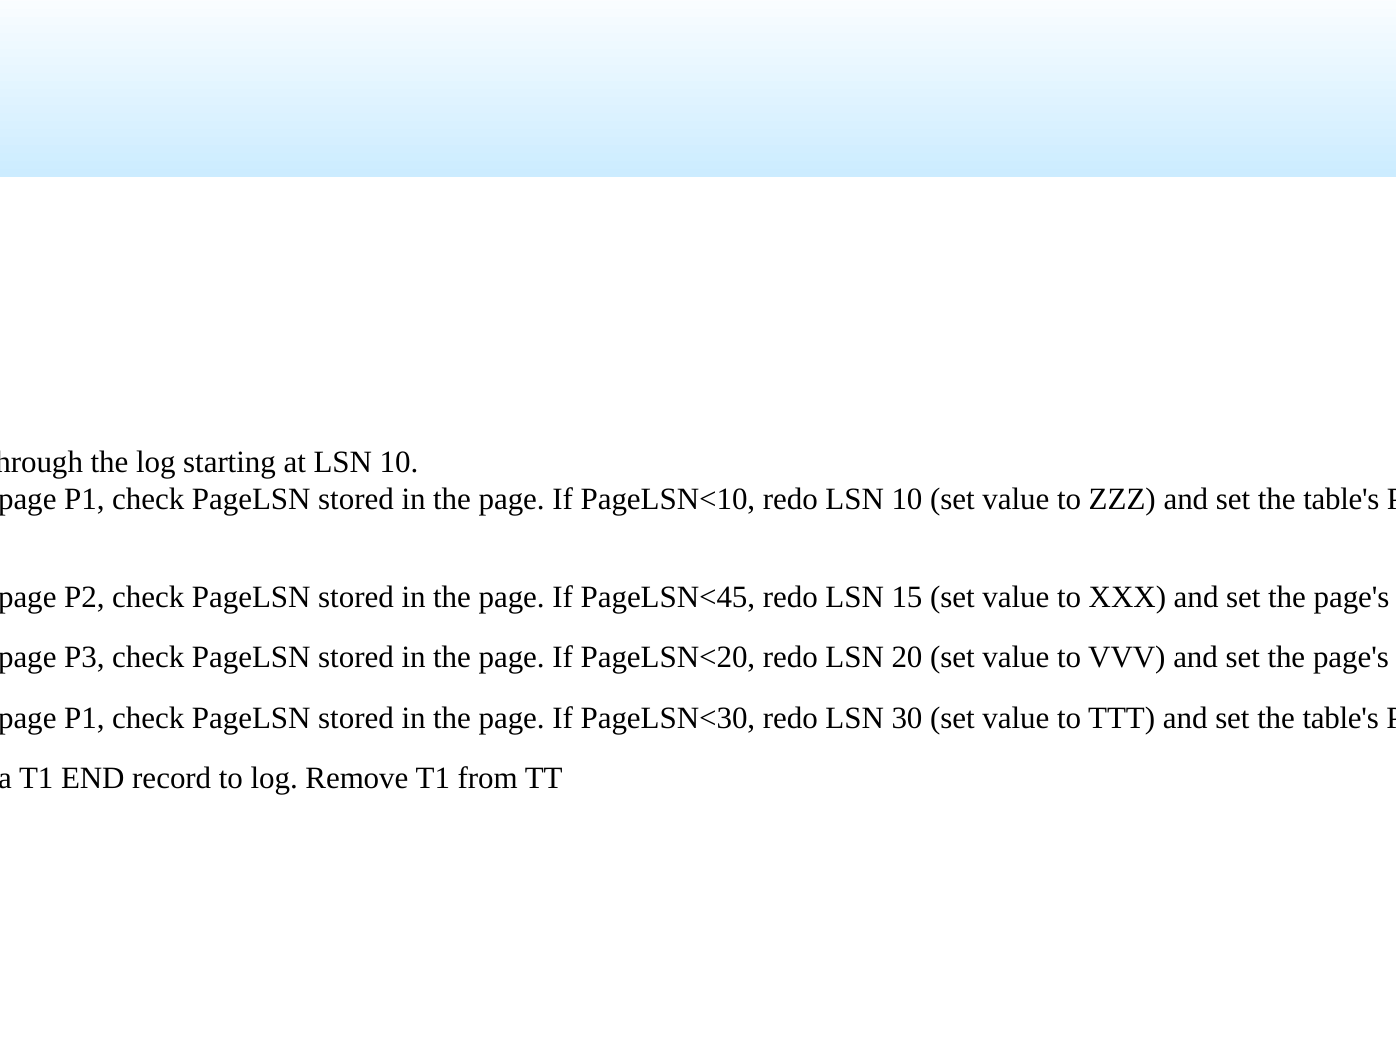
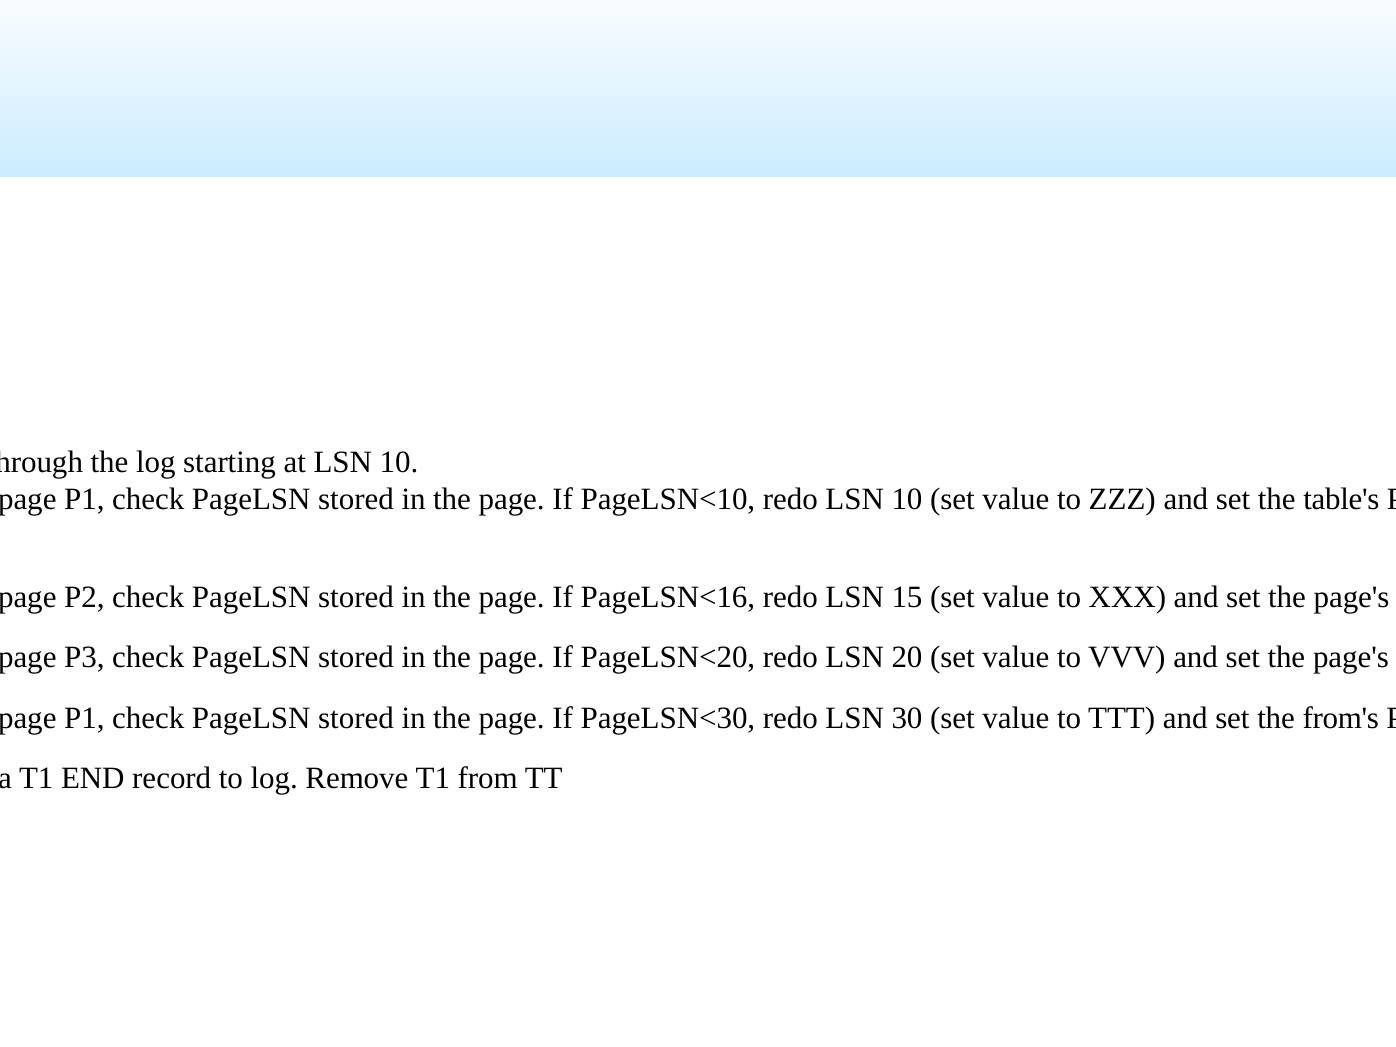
PageLSN<45: PageLSN<45 -> PageLSN<16 (668, 597)
table's: table's -> from's (1341, 718)
